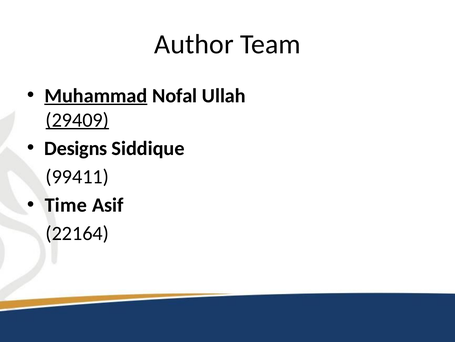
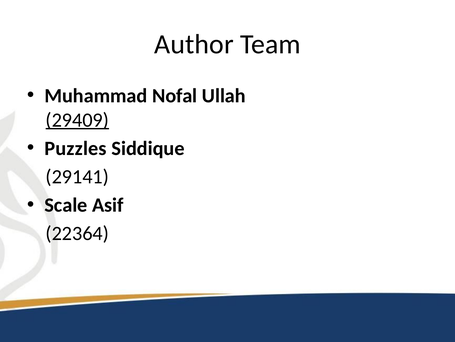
Muhammad underline: present -> none (96, 95)
Designs: Designs -> Puzzles (76, 148)
99411: 99411 -> 29141 (77, 176)
Time: Time -> Scale (66, 205)
22164: 22164 -> 22364 (77, 233)
